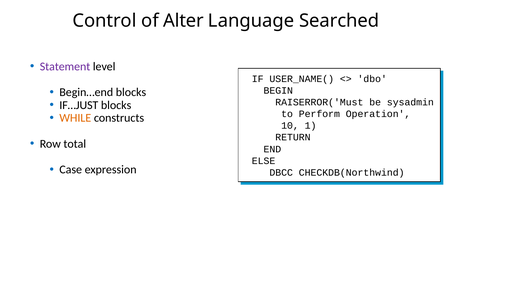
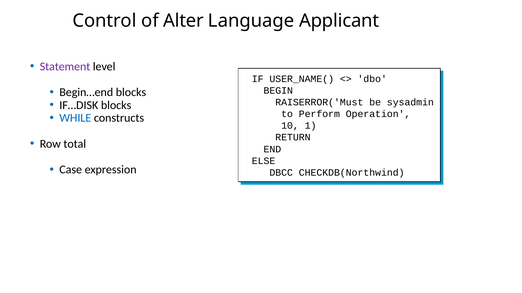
Searched: Searched -> Applicant (339, 21)
IF…JUST: IF…JUST -> IF…DISK (79, 105)
WHILE colour: orange -> blue (75, 118)
